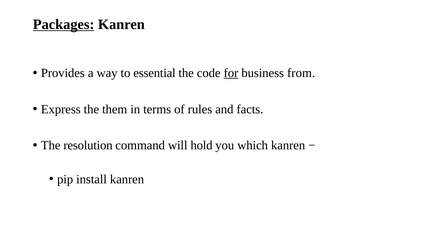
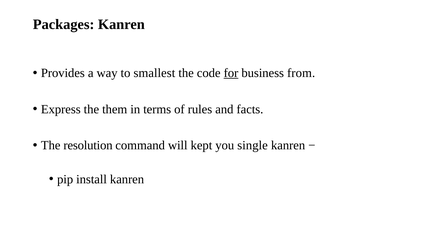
Packages underline: present -> none (64, 24)
essential: essential -> smallest (154, 73)
hold: hold -> kept (201, 145)
which: which -> single (253, 145)
